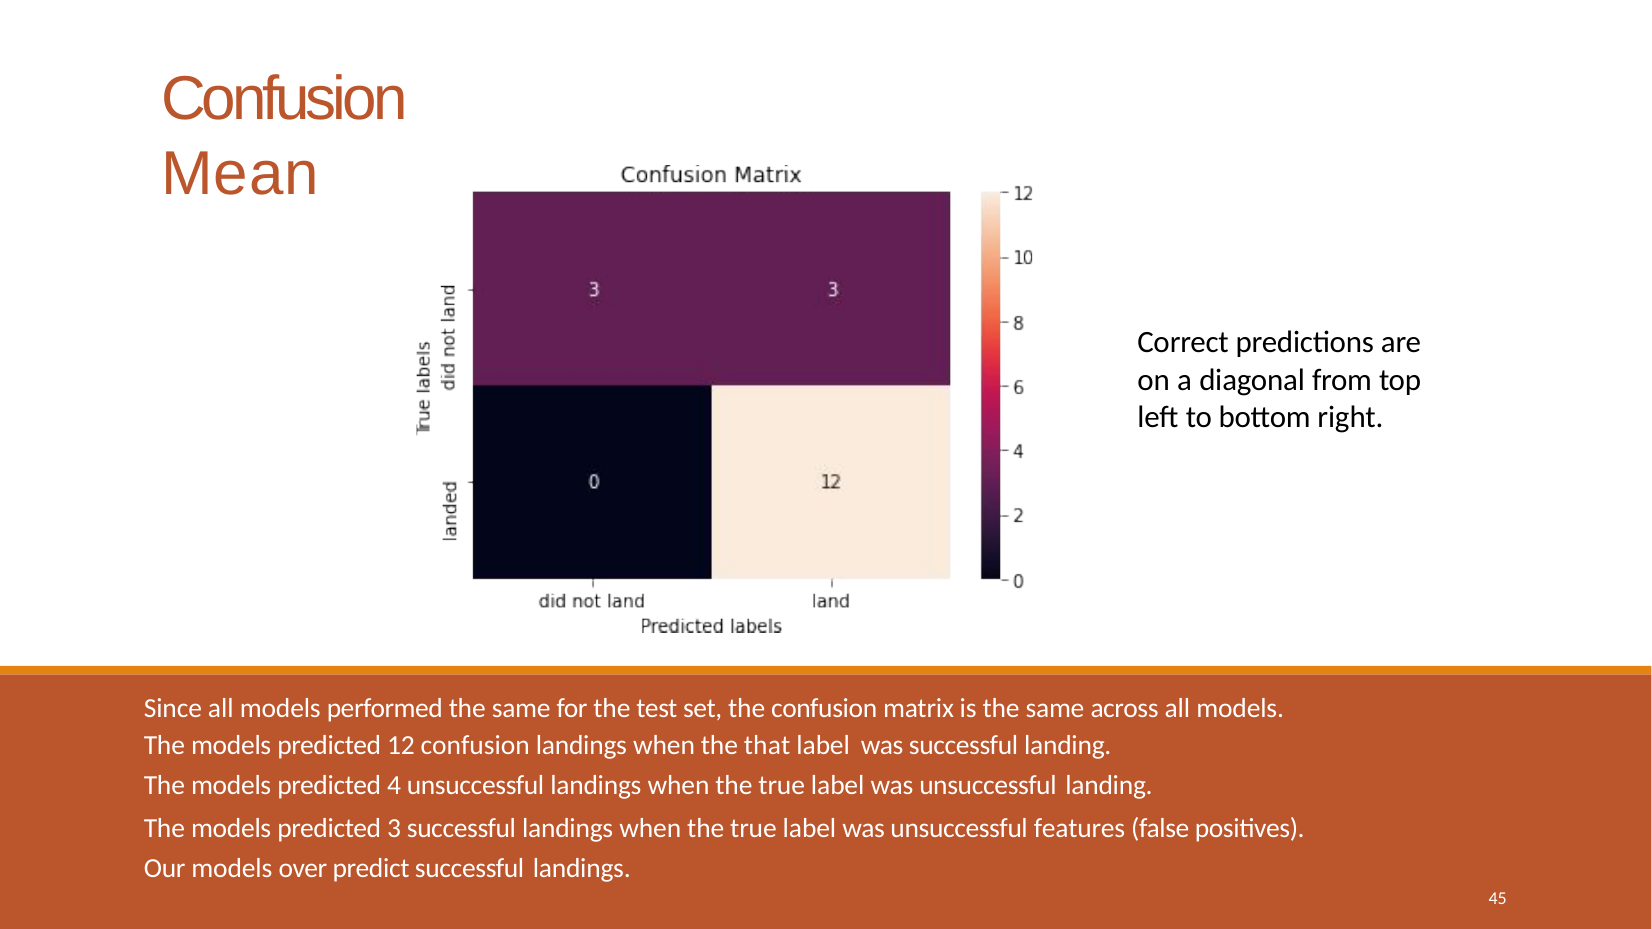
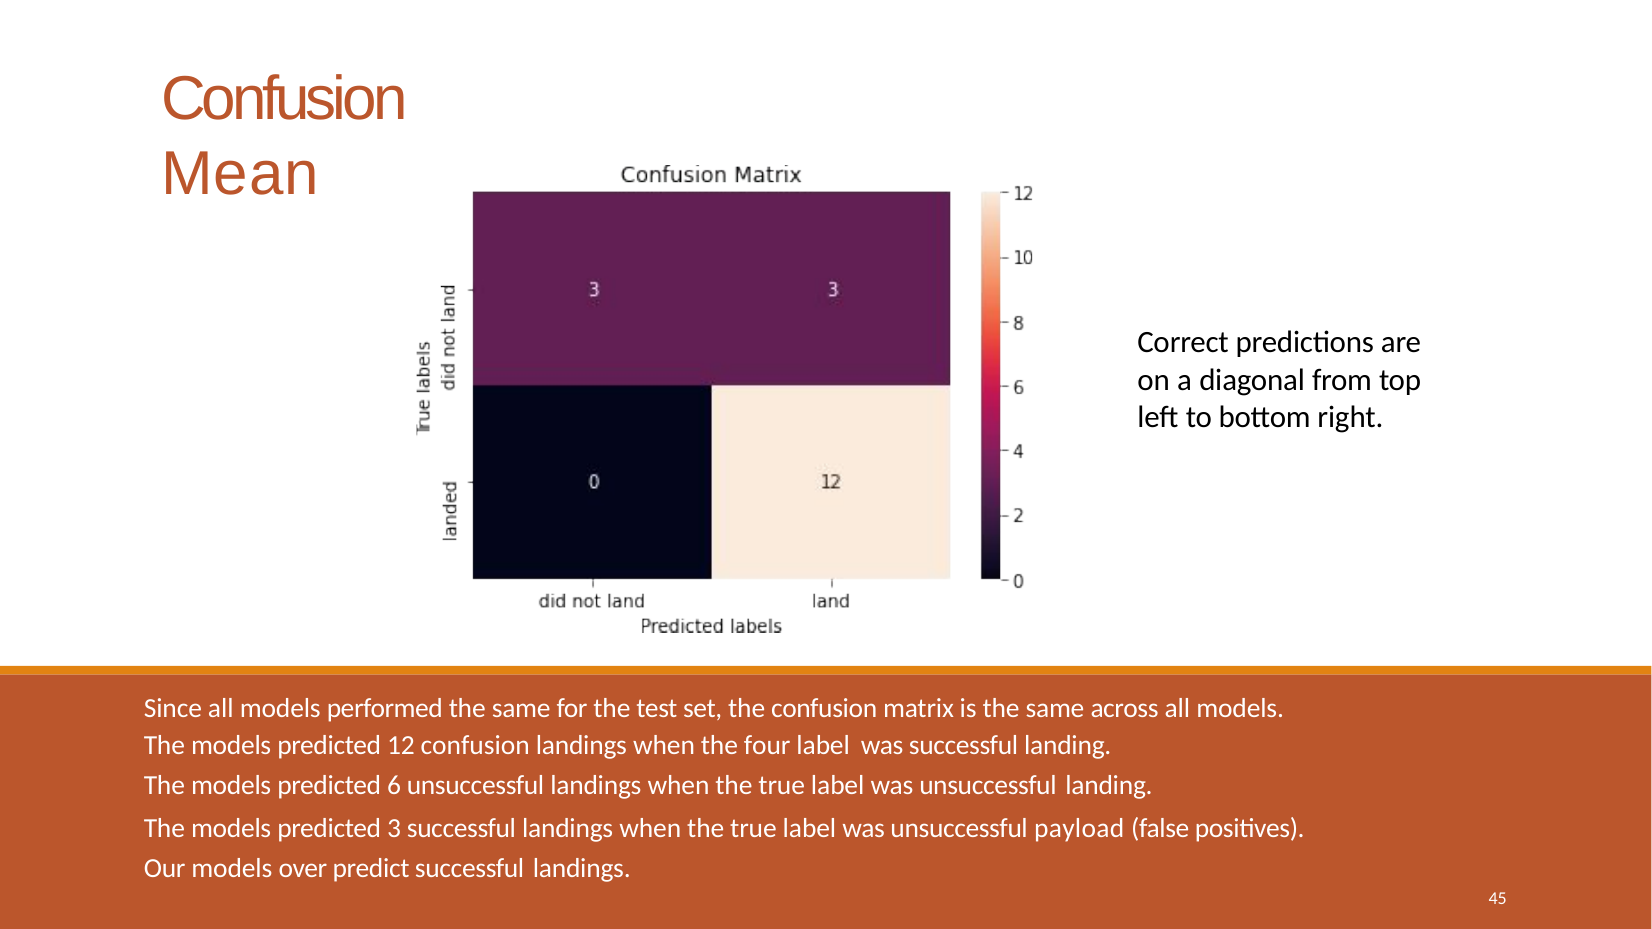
that: that -> four (767, 746)
4: 4 -> 6 (394, 786)
features: features -> payload (1079, 828)
